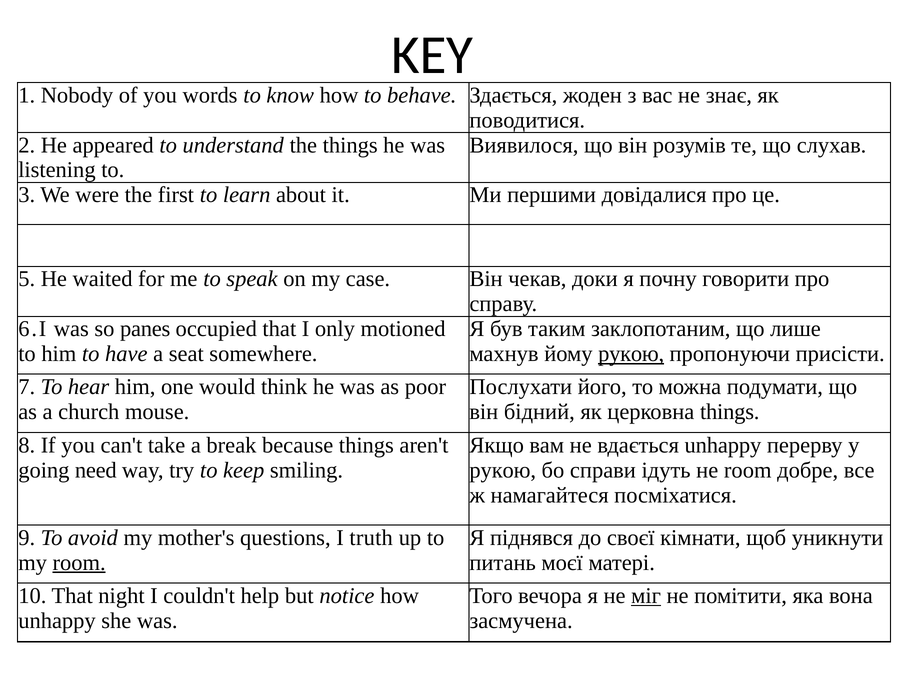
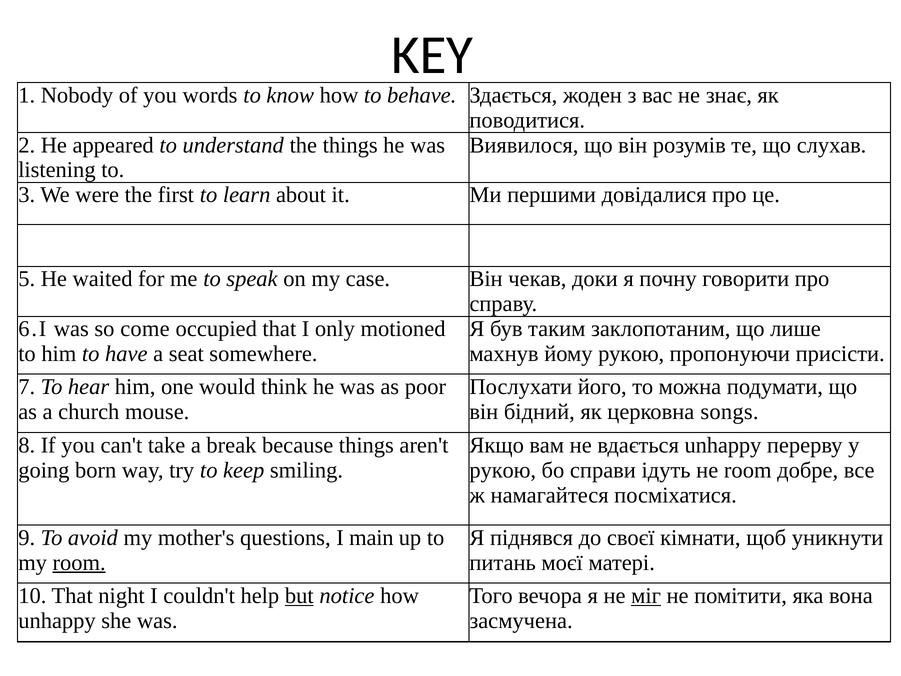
panes: panes -> come (145, 329)
рукою underline: present -> none (631, 354)
церковна things: things -> songs (730, 412)
need: need -> born (96, 470)
truth: truth -> main (371, 537)
but underline: none -> present (299, 596)
